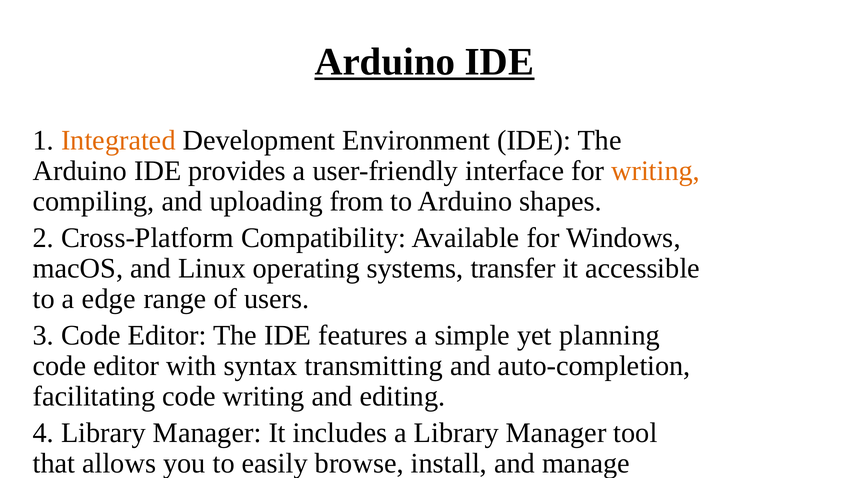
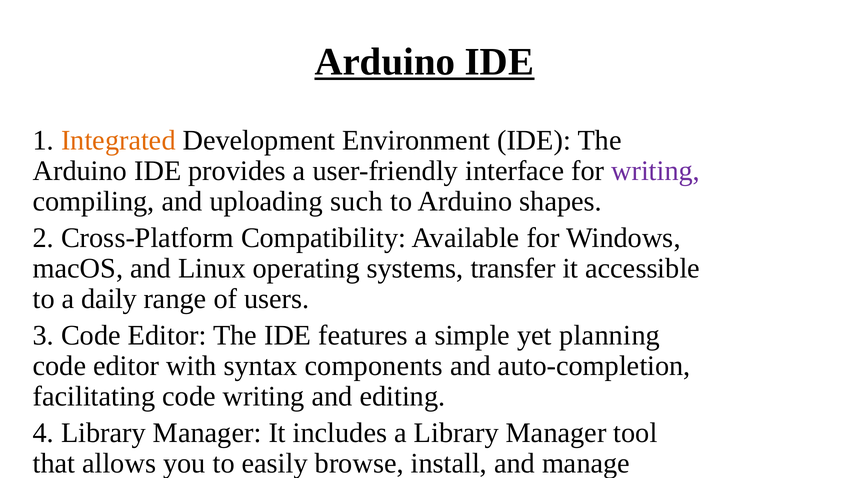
writing colour: orange -> purple (656, 171)
from: from -> such (356, 201)
edge: edge -> daily (109, 299)
transmitting: transmitting -> components (374, 366)
